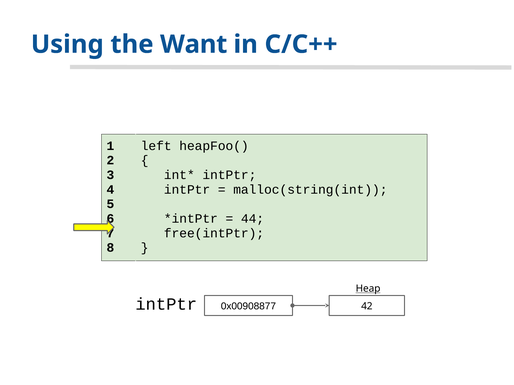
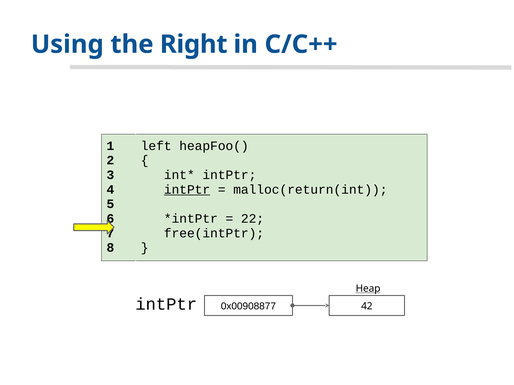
Want: Want -> Right (194, 44)
intPtr underline: none -> present (187, 190)
malloc(string(int: malloc(string(int -> malloc(return(int (310, 190)
44: 44 -> 22 (253, 219)
